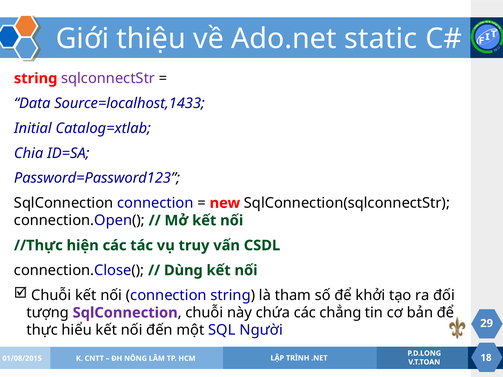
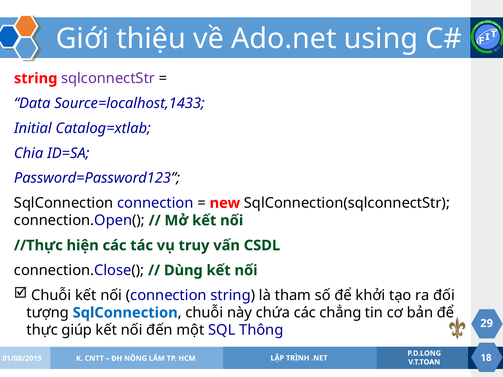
static: static -> using (381, 39)
SqlConnection colour: purple -> blue (125, 313)
hiểu: hiểu -> giúp (77, 330)
Người: Người -> Thông (261, 330)
